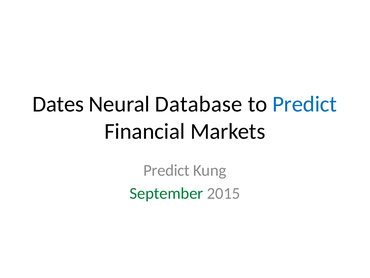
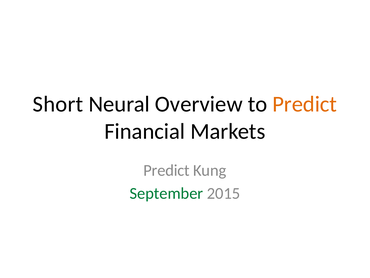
Dates: Dates -> Short (58, 104)
Database: Database -> Overview (199, 104)
Predict colour: blue -> orange (305, 104)
